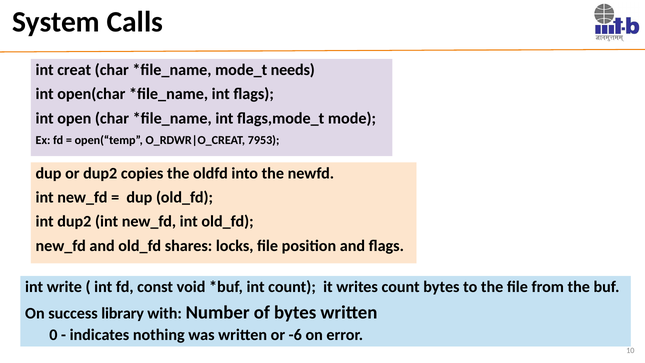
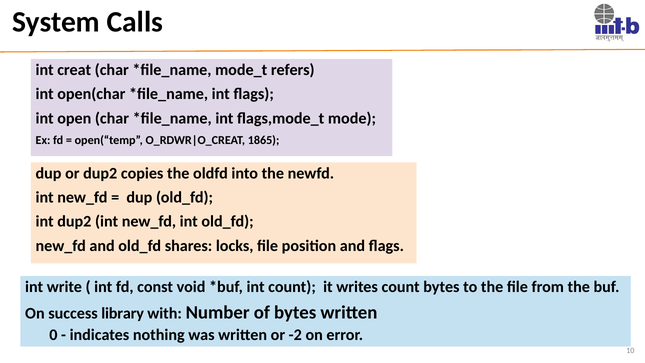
needs: needs -> refers (293, 70)
7953: 7953 -> 1865 (264, 140)
-6: -6 -> -2 (295, 335)
